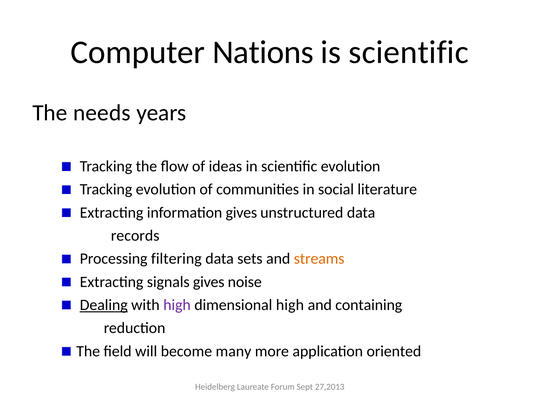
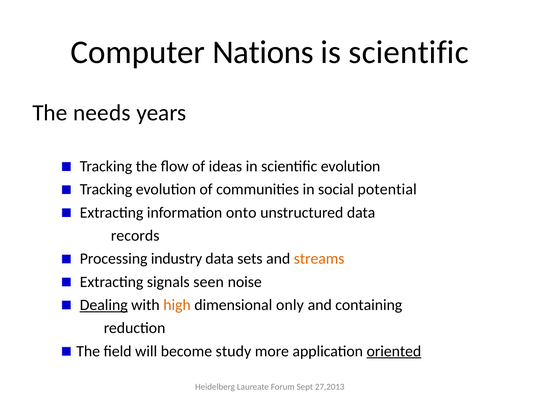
literature: literature -> potential (387, 189)
information gives: gives -> onto (241, 213)
filtering: filtering -> industry (177, 259)
signals gives: gives -> seen (209, 282)
high colour: purple -> orange (177, 305)
dimensional high: high -> only (290, 305)
many: many -> study (233, 351)
oriented underline: none -> present (394, 351)
